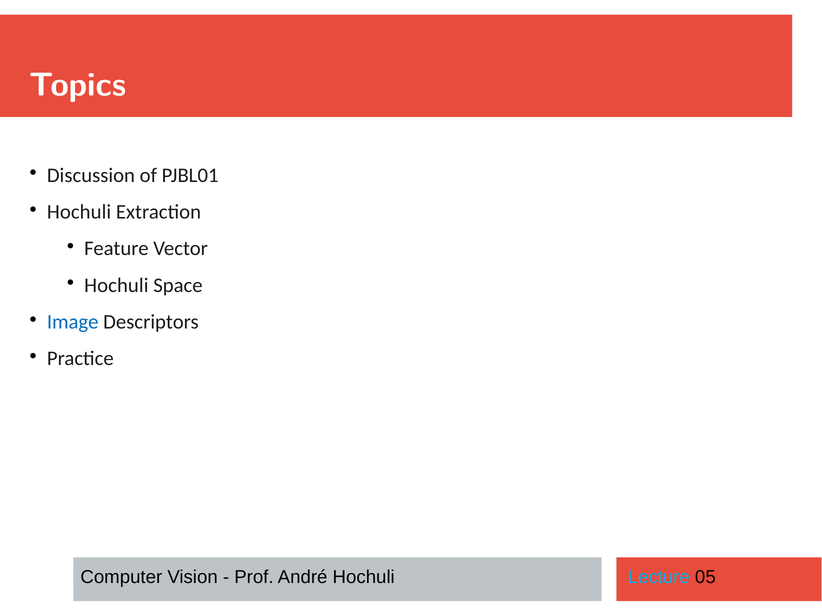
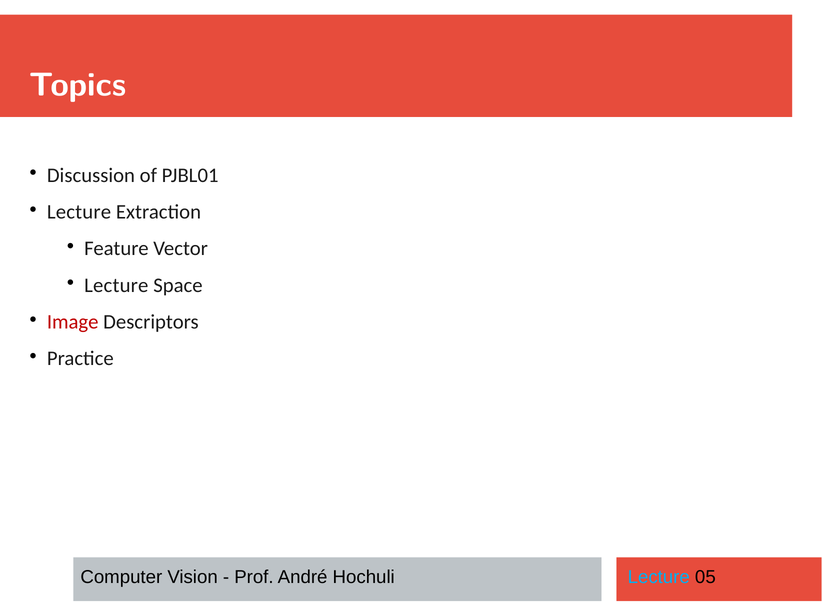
Hochuli: Hochuli -> Lecture (79, 212)
Hochuli: Hochuli -> Lecture (116, 285)
Image colour: blue -> red (73, 322)
